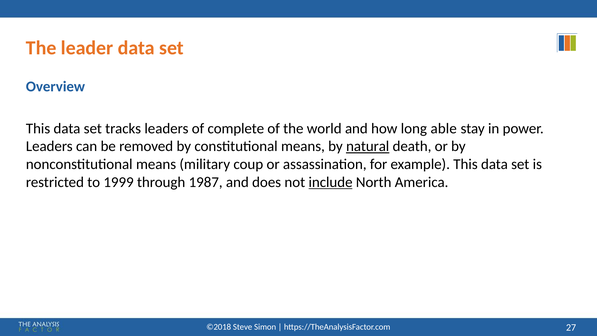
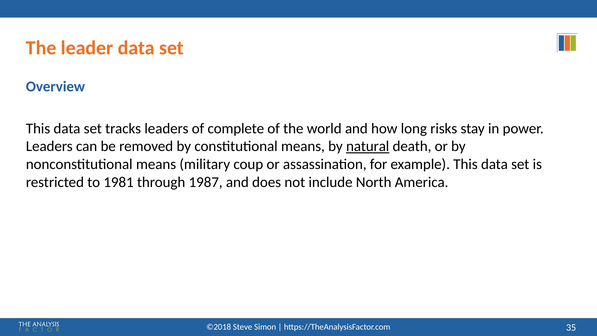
able: able -> risks (444, 128)
1999: 1999 -> 1981 (119, 182)
include underline: present -> none (331, 182)
27: 27 -> 35 (571, 327)
